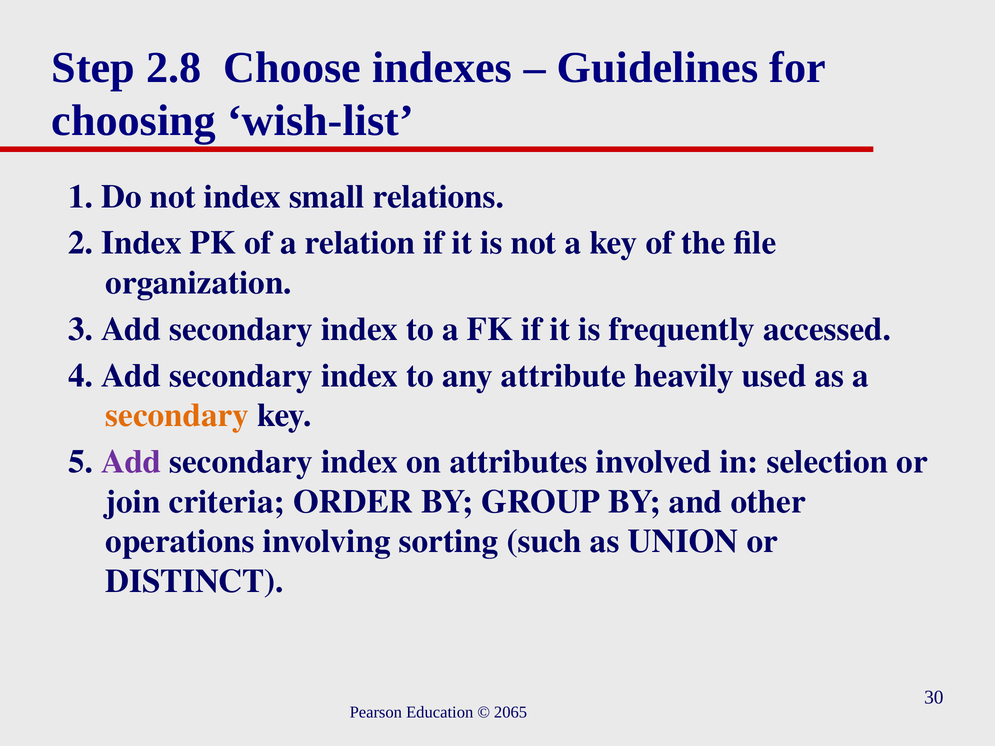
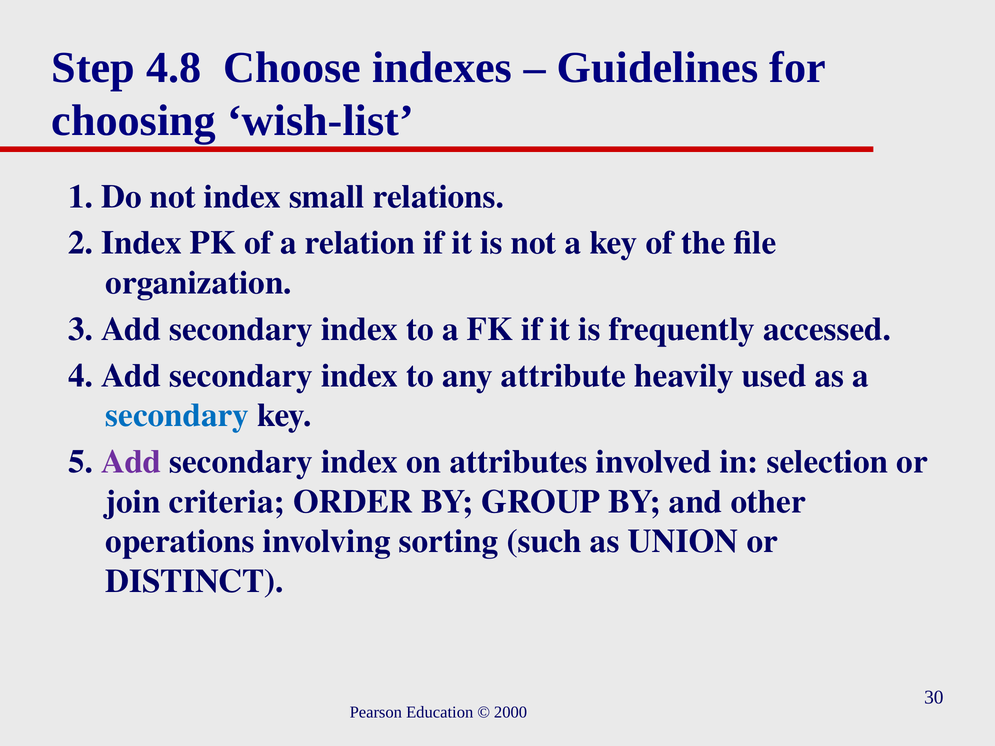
2.8: 2.8 -> 4.8 (174, 68)
secondary colour: orange -> blue (177, 416)
2065: 2065 -> 2000 (511, 712)
